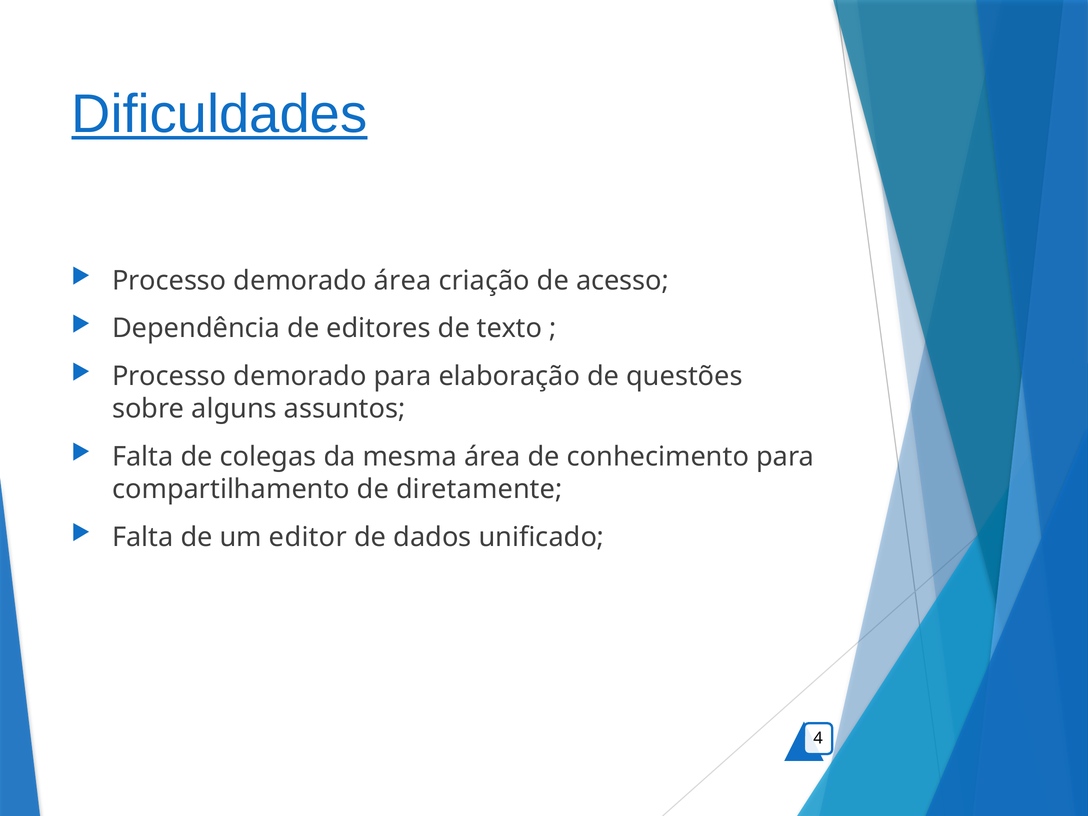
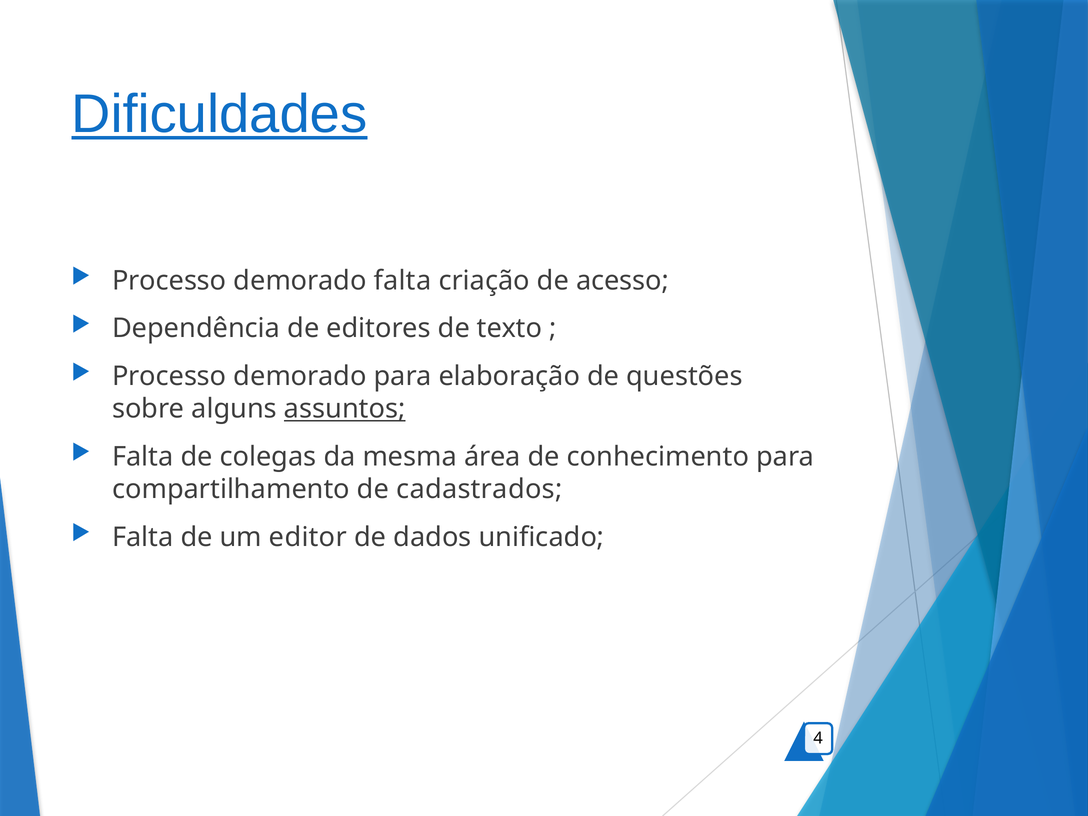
demorado área: área -> falta (402, 281)
assuntos underline: none -> present (345, 409)
diretamente: diretamente -> cadastrados (479, 489)
